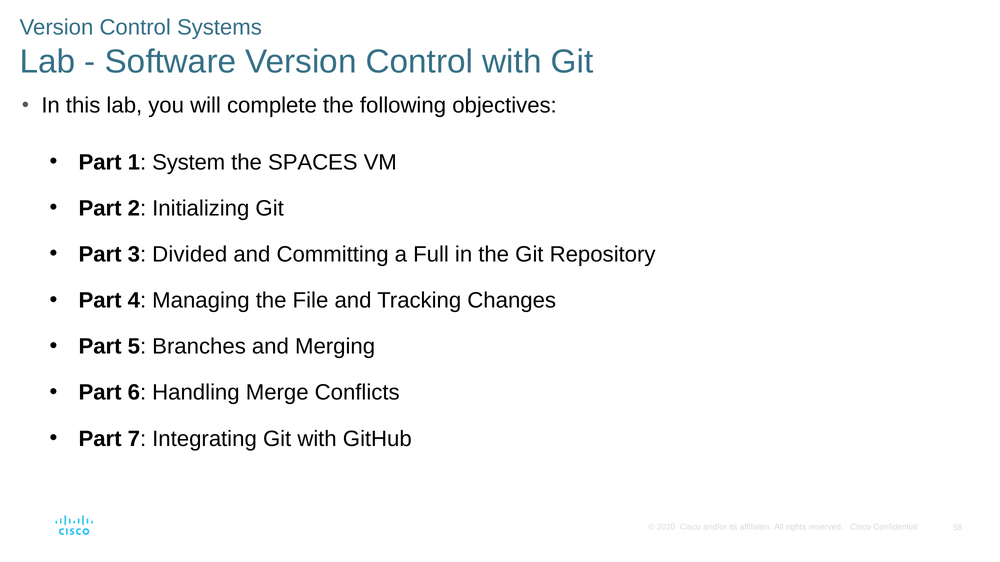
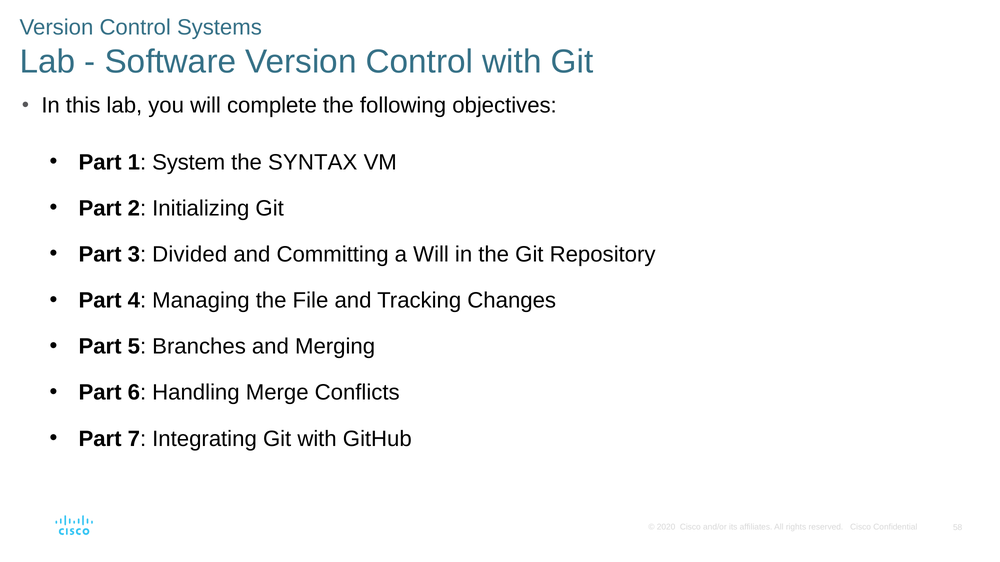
SPACES: SPACES -> SYNTAX (313, 163)
a Full: Full -> Will (431, 255)
